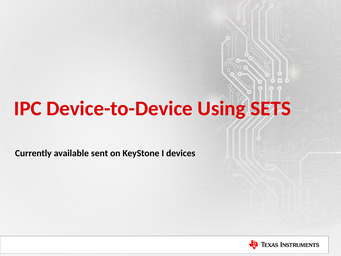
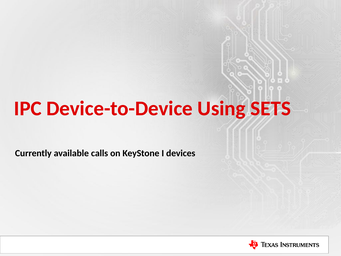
sent: sent -> calls (100, 153)
